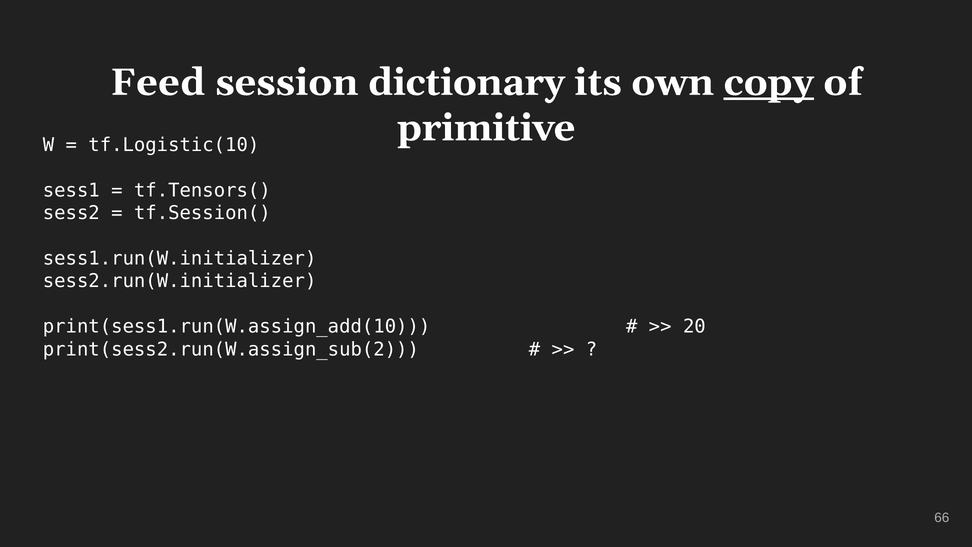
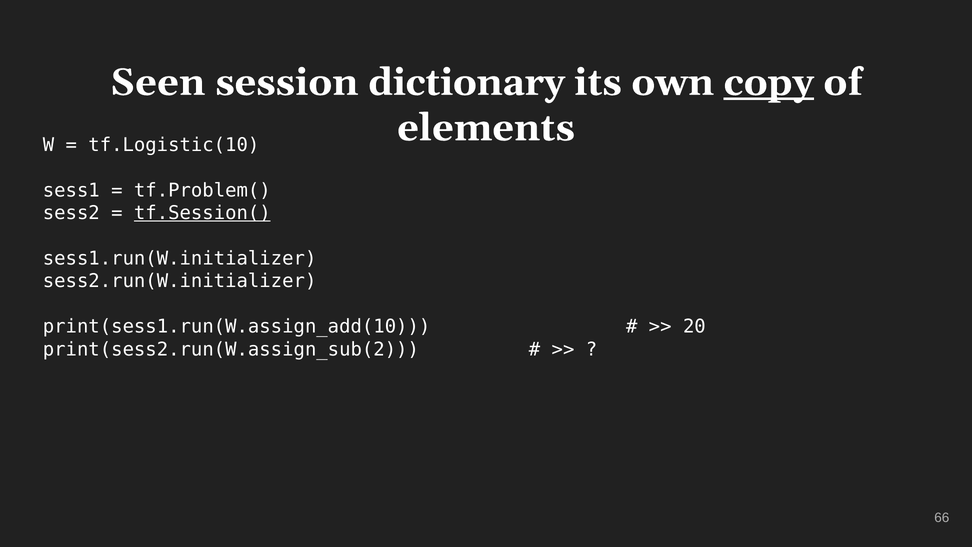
Feed: Feed -> Seen (158, 82)
primitive: primitive -> elements (486, 128)
tf.Tensors(: tf.Tensors( -> tf.Problem( (202, 190)
tf.Session( underline: none -> present (202, 213)
